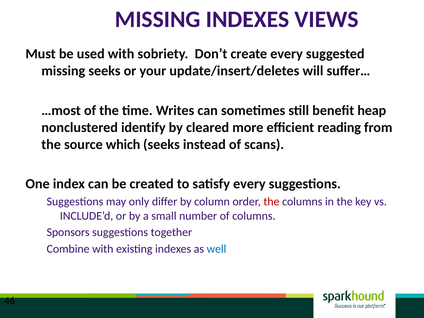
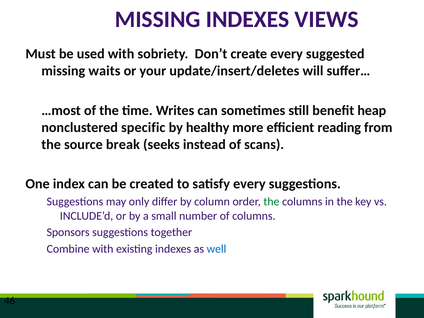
missing seeks: seeks -> waits (104, 71)
identify: identify -> specific (143, 127)
cleared: cleared -> healthy (208, 127)
which: which -> break (123, 144)
the colour: red -> green (271, 202)
